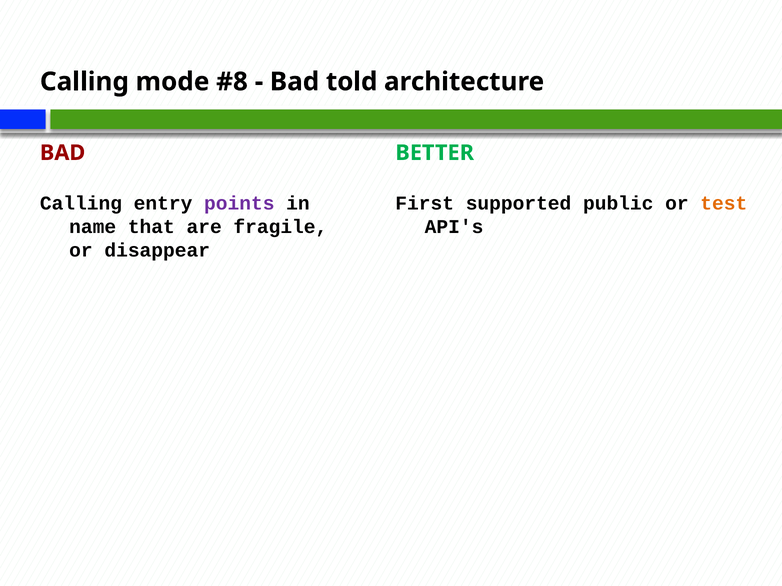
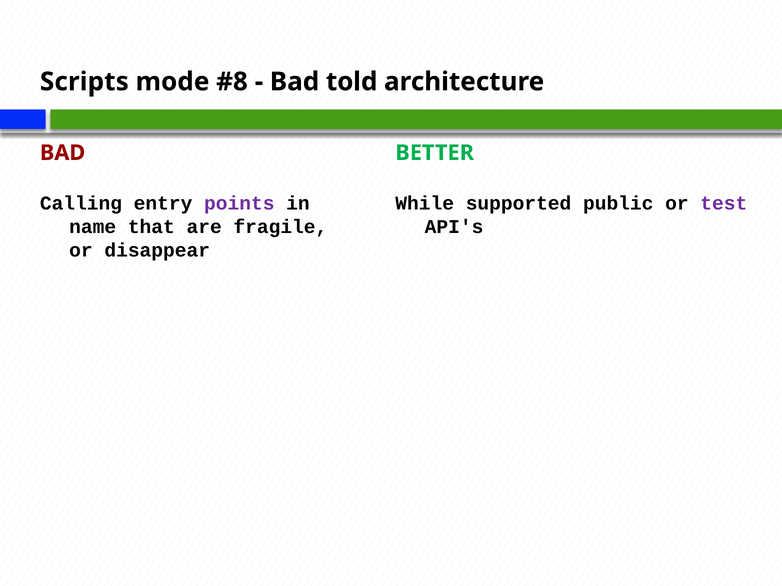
Calling: Calling -> Scripts (84, 82)
First: First -> While (425, 204)
test colour: orange -> purple (724, 204)
